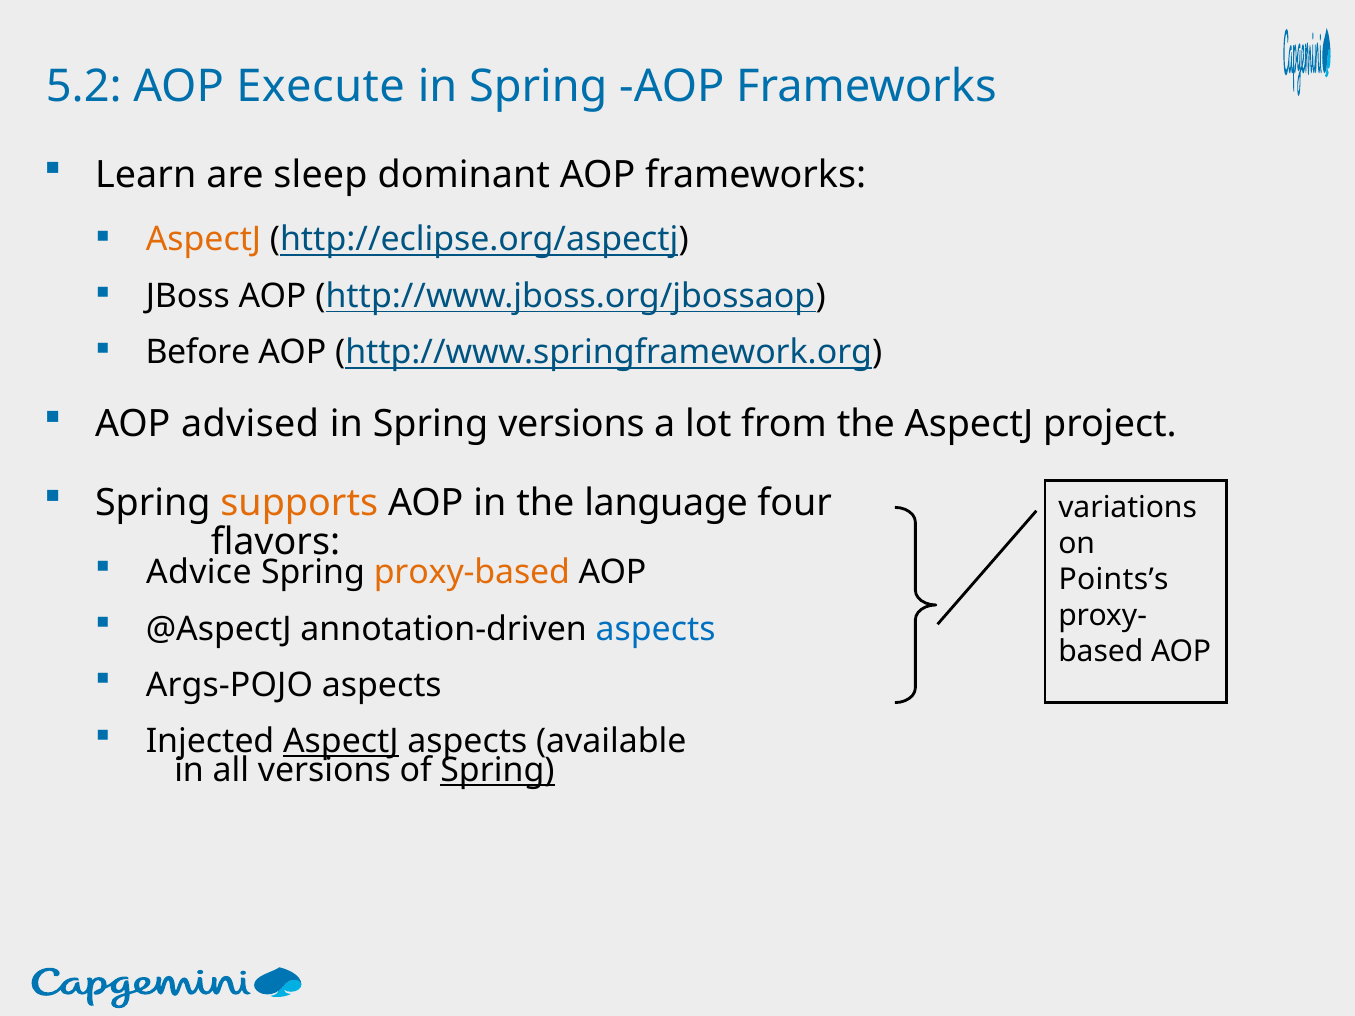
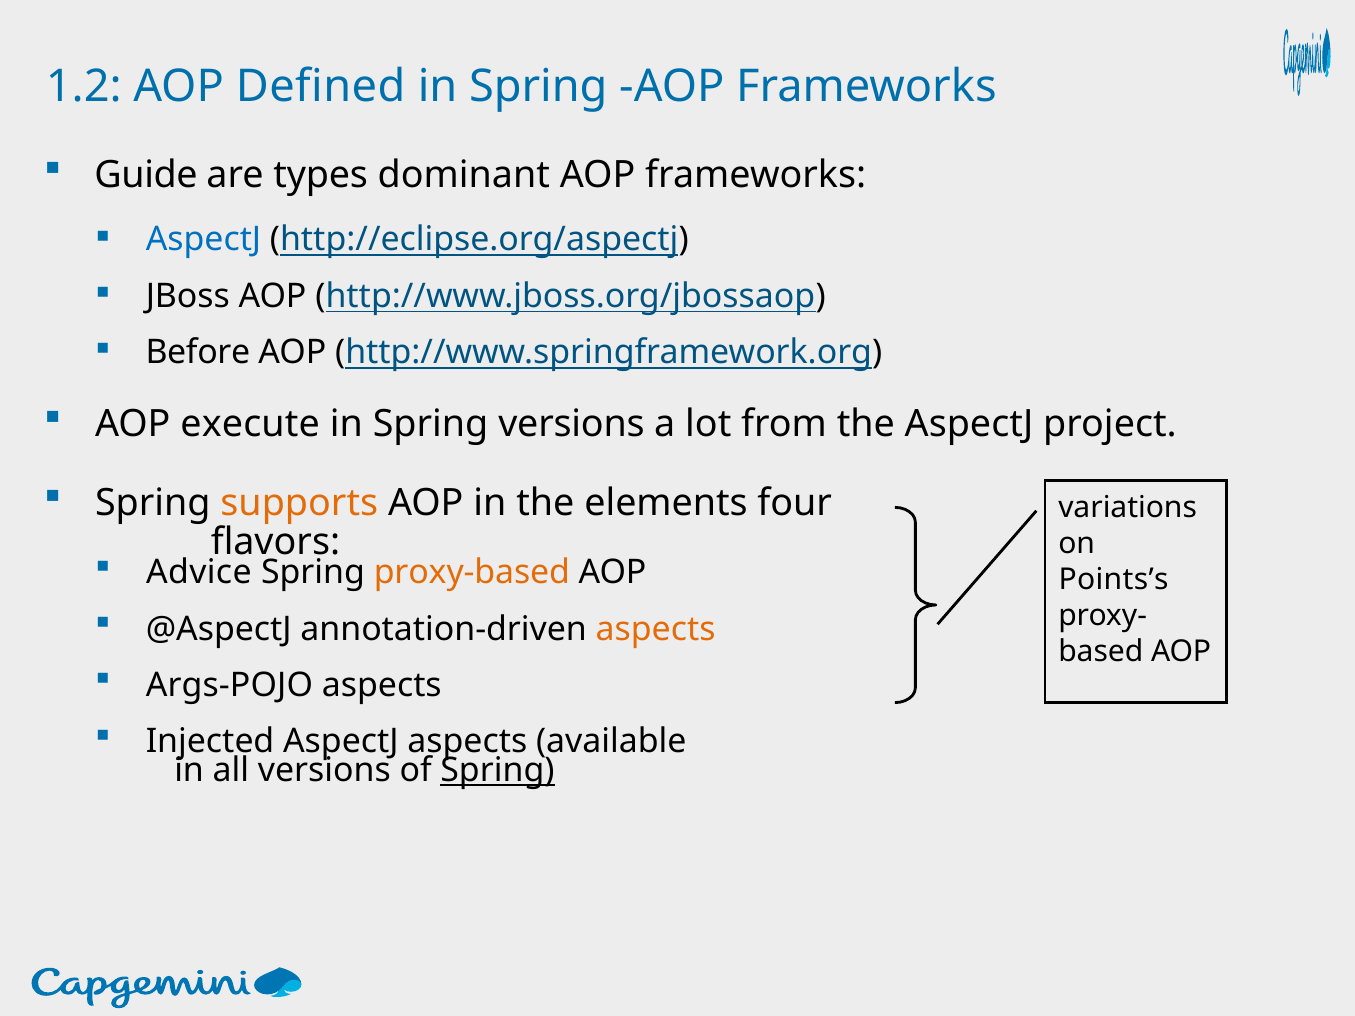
5.2: 5.2 -> 1.2 (84, 86)
Execute: Execute -> Defined (321, 86)
Learn: Learn -> Guide (146, 175)
sleep: sleep -> types (321, 175)
AspectJ colour: orange -> blue (204, 240)
advised: advised -> execute (250, 424)
language: language -> elements (666, 503)
aspects colour: blue -> orange (656, 629)
AspectJ underline: present -> none (341, 742)
